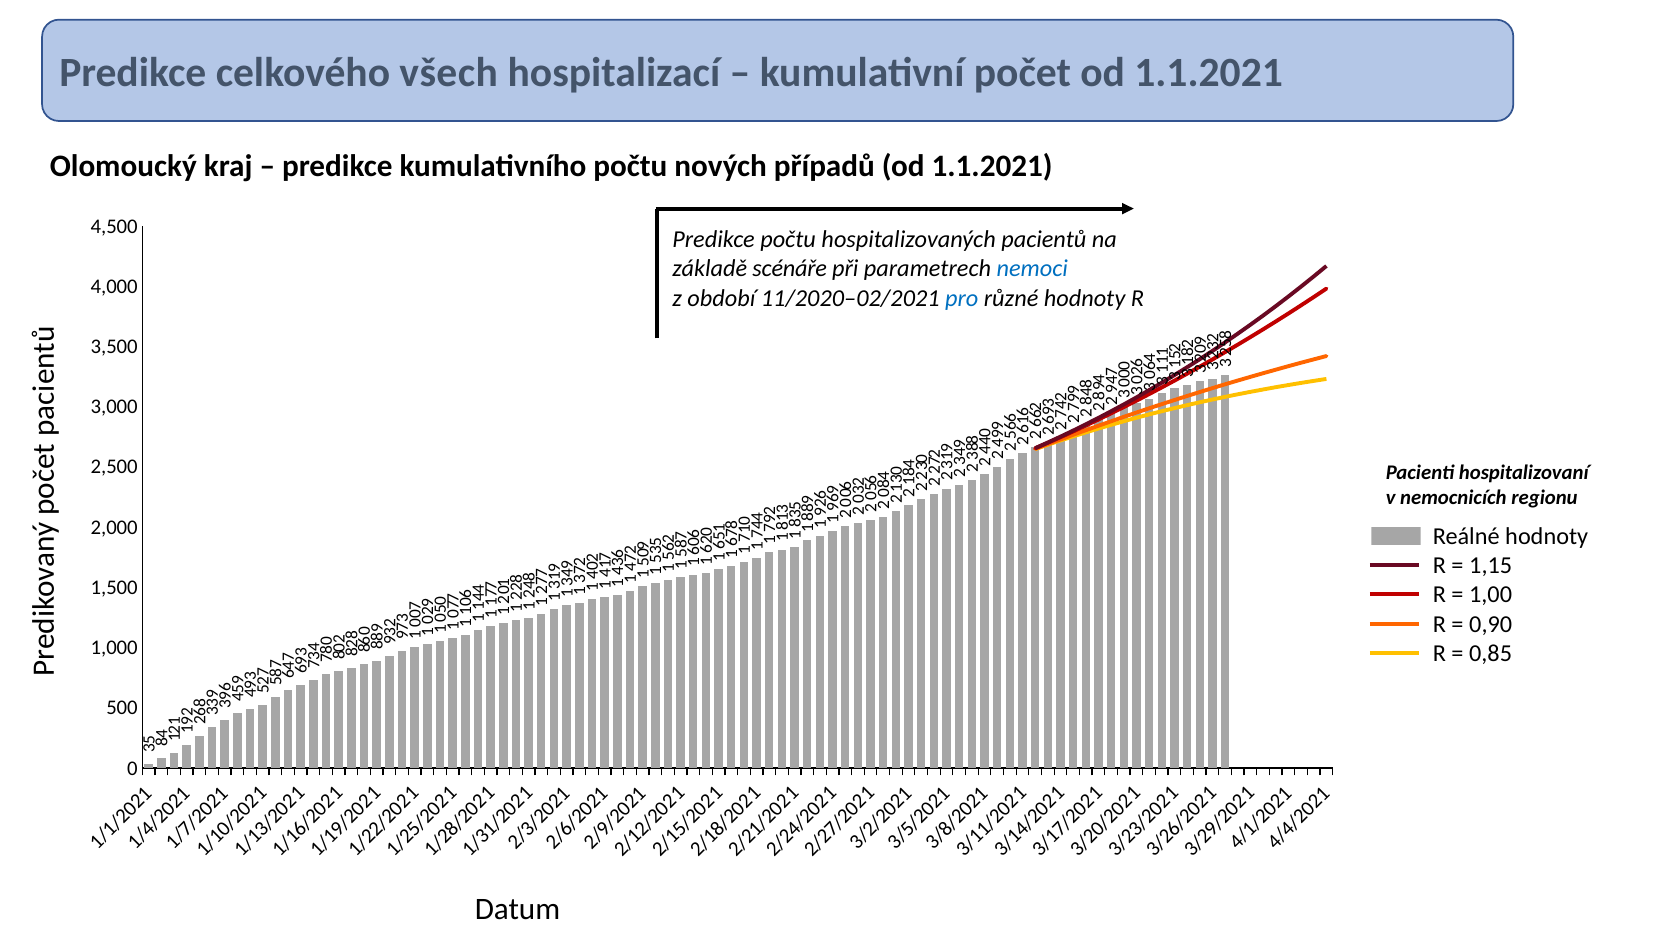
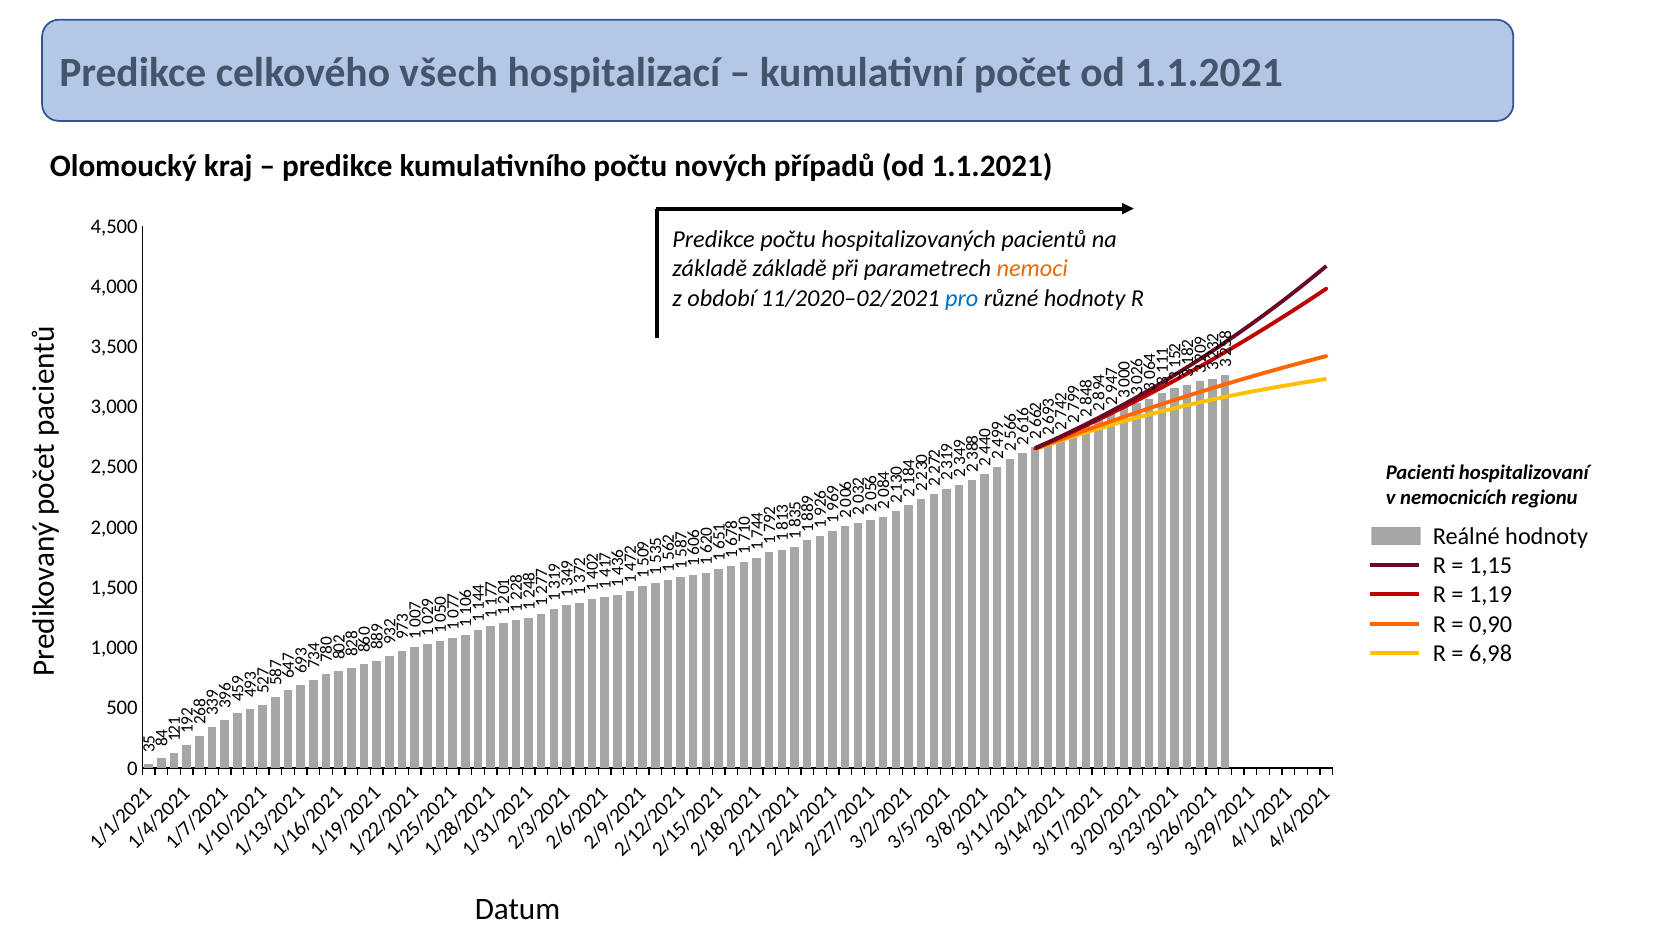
základě scénáře: scénáře -> základě (790, 269)
nemoci colour: blue -> orange (1032, 269)
1,00: 1,00 -> 1,19 (1491, 595)
0,85: 0,85 -> 6,98 (1491, 653)
